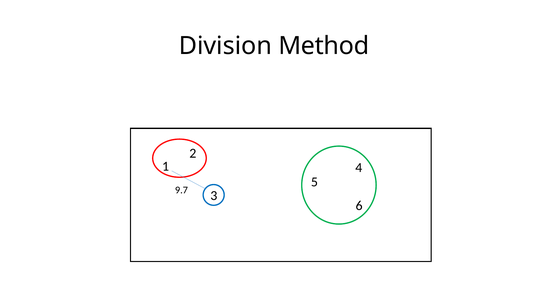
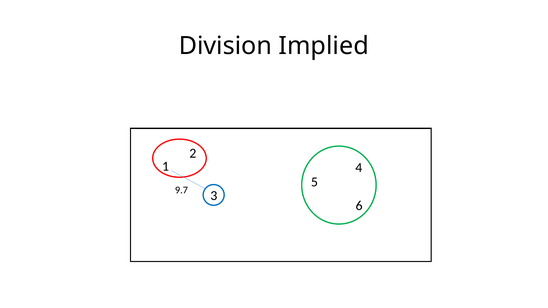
Method: Method -> Implied (324, 46)
